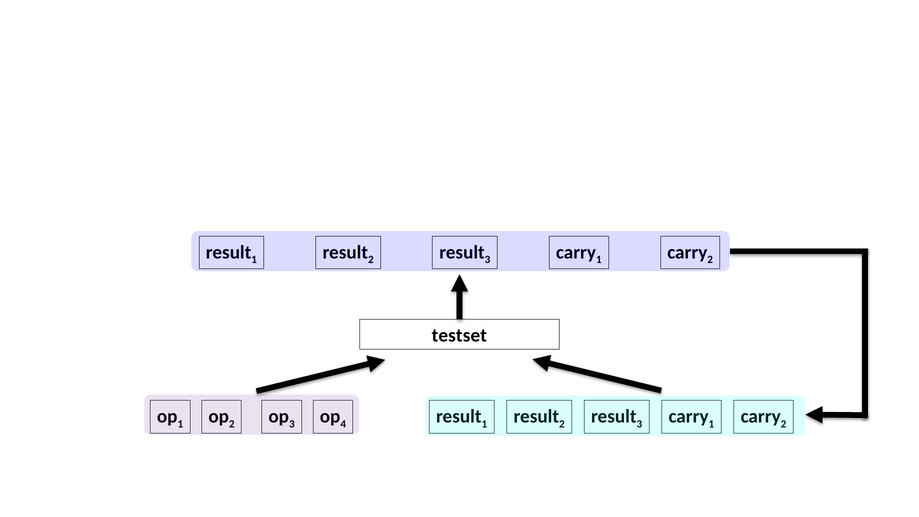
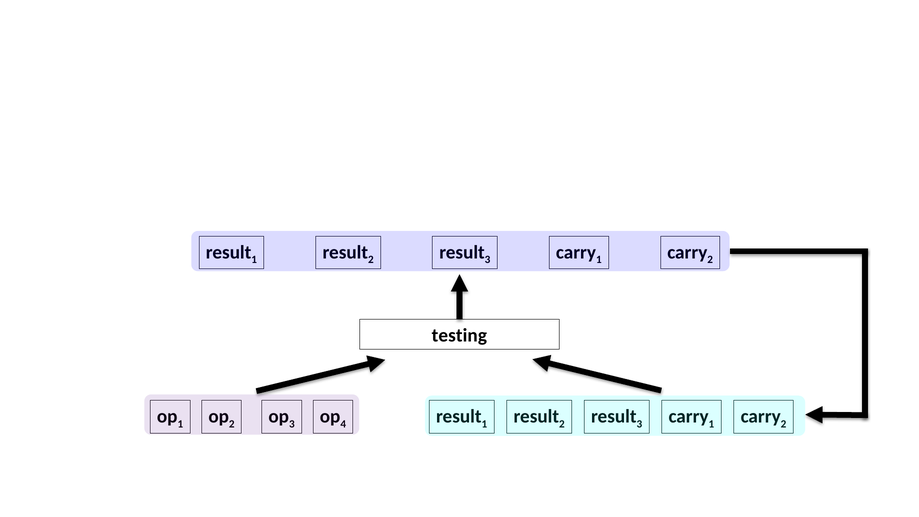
testset: testset -> testing (459, 336)
